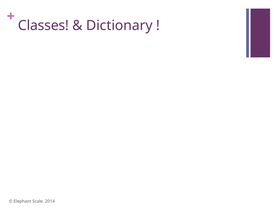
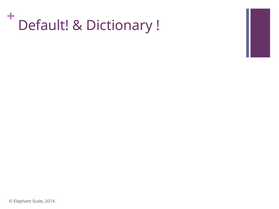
Classes: Classes -> Default (43, 26)
